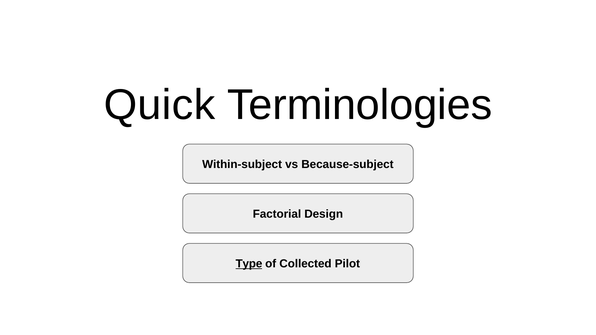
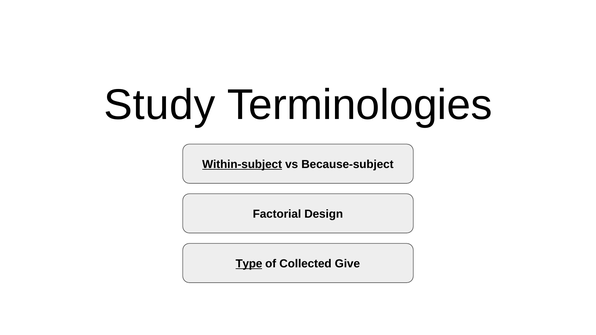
Quick: Quick -> Study (160, 105)
Within-subject underline: none -> present (242, 165)
Pilot: Pilot -> Give (347, 264)
